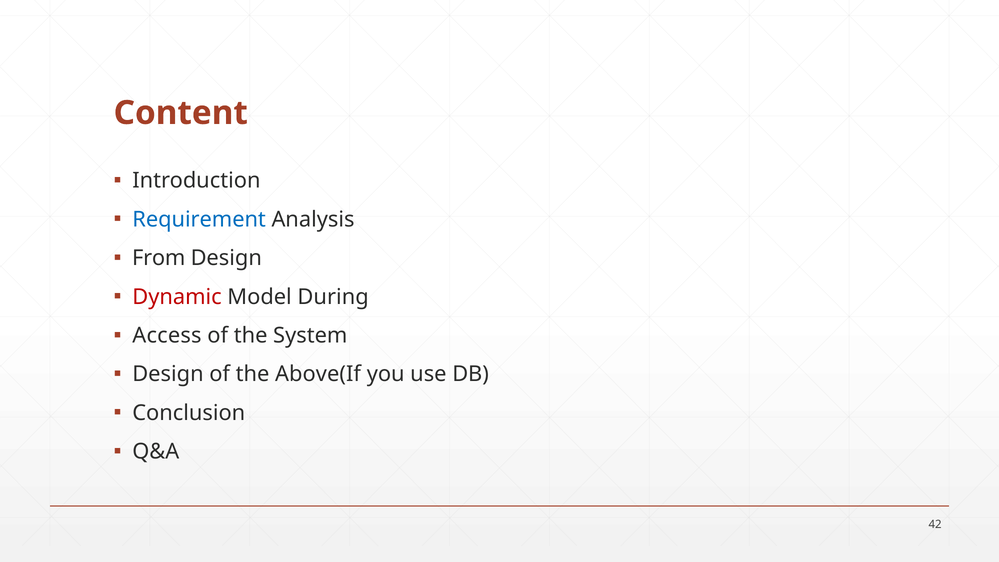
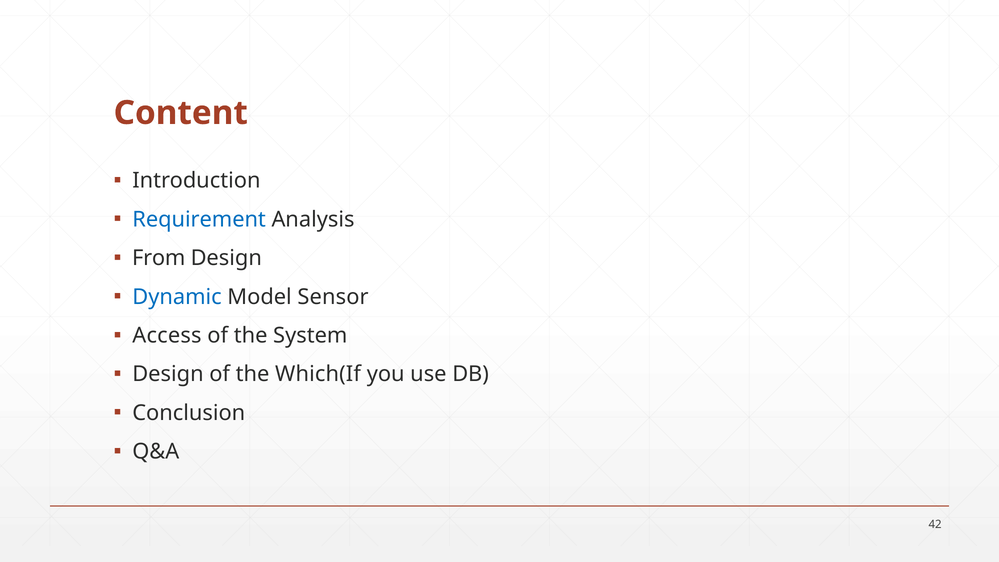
Dynamic colour: red -> blue (177, 297)
During: During -> Sensor (333, 297)
Above(If: Above(If -> Which(If (318, 374)
